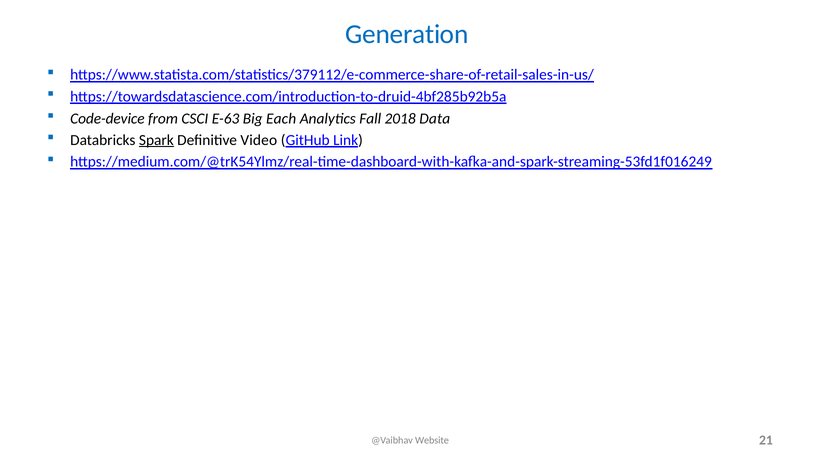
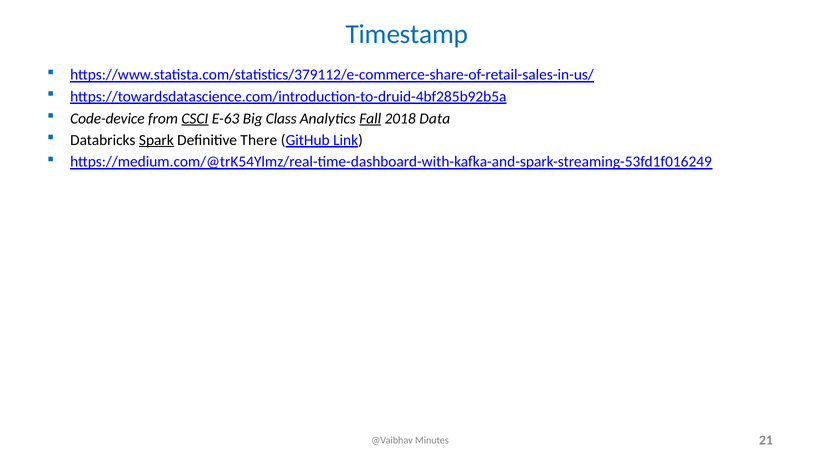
Generation: Generation -> Timestamp (407, 34)
CSCI underline: none -> present (195, 119)
Each: Each -> Class (281, 119)
Fall underline: none -> present (370, 119)
Video: Video -> There (259, 140)
Website: Website -> Minutes (432, 440)
